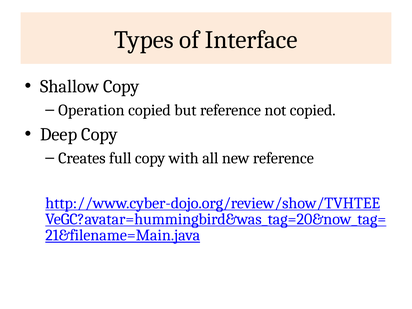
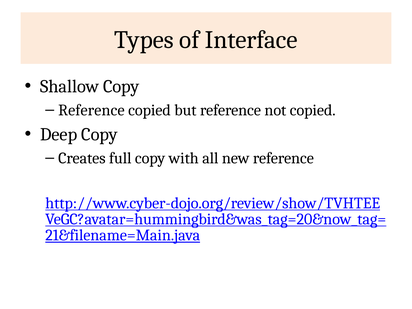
Operation: Operation -> Reference (91, 110)
